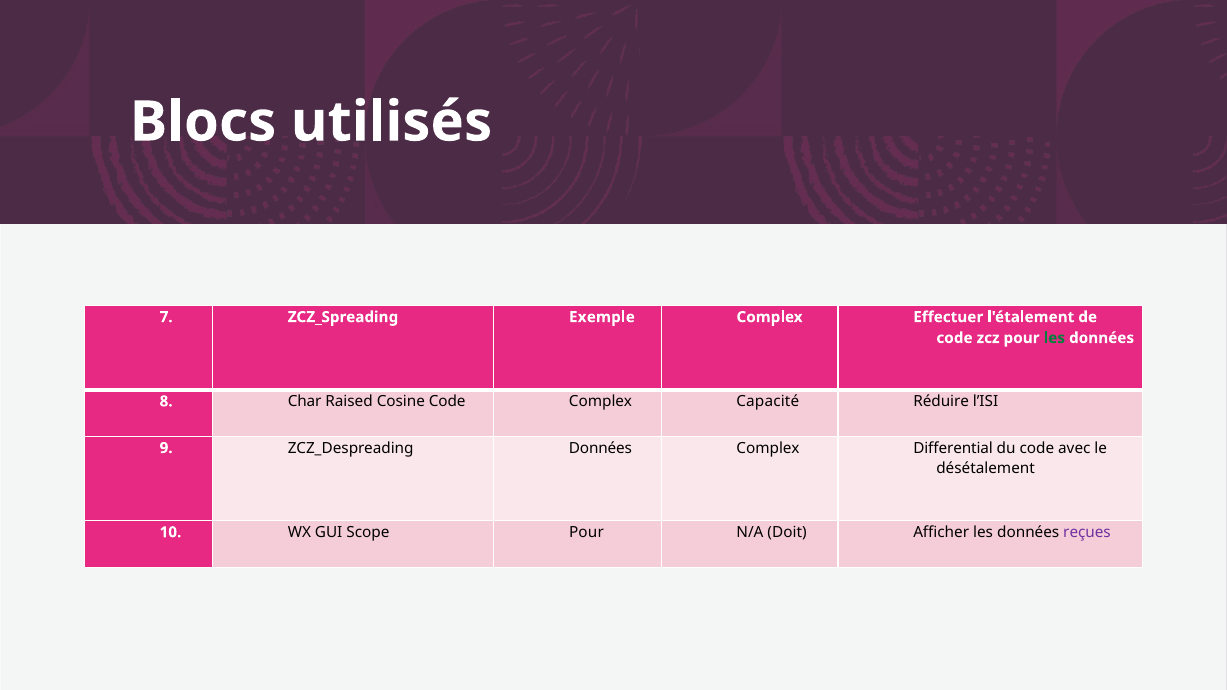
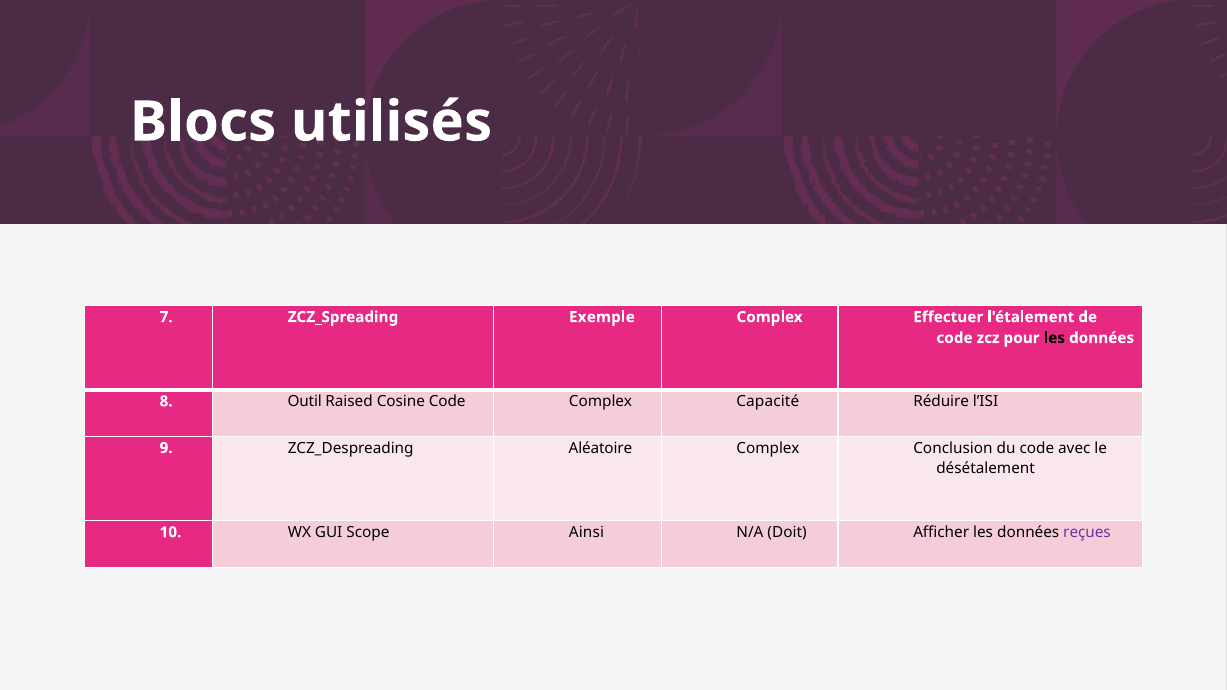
les colour: green -> black (1054, 338)
Char: Char -> Outil (305, 401)
Données: Données -> Aléatoire (600, 448)
Differential: Differential -> Conclusion (953, 448)
Scope Pour: Pour -> Ainsi (586, 532)
